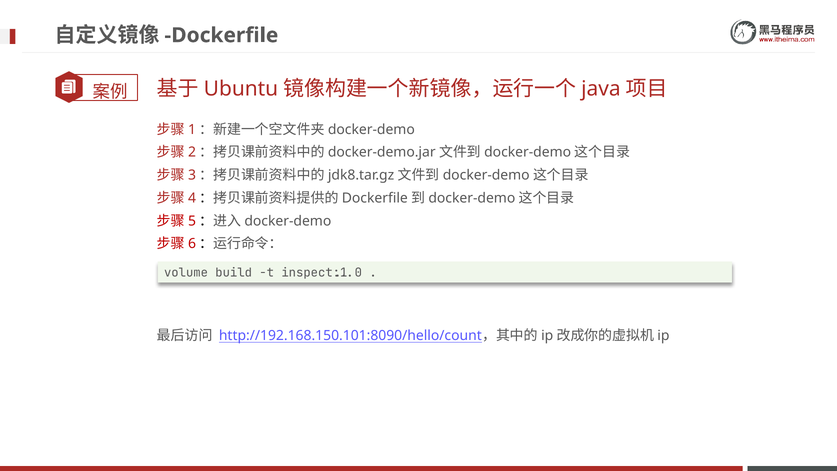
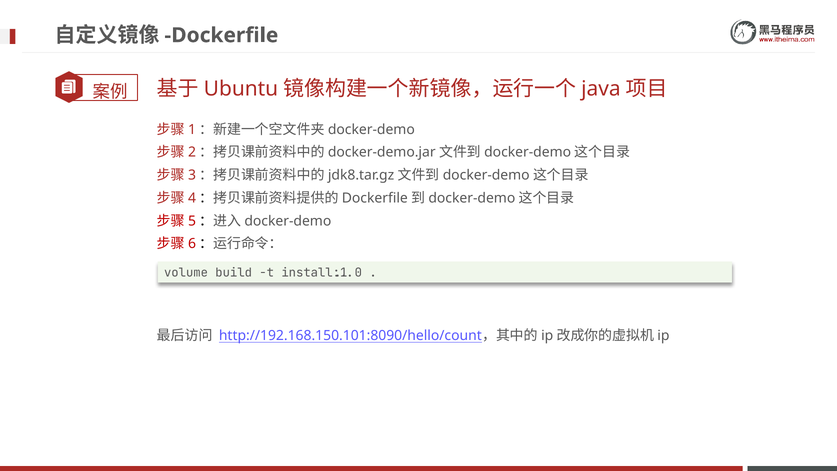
inspect:1.0: inspect:1.0 -> install:1.0 (322, 273)
